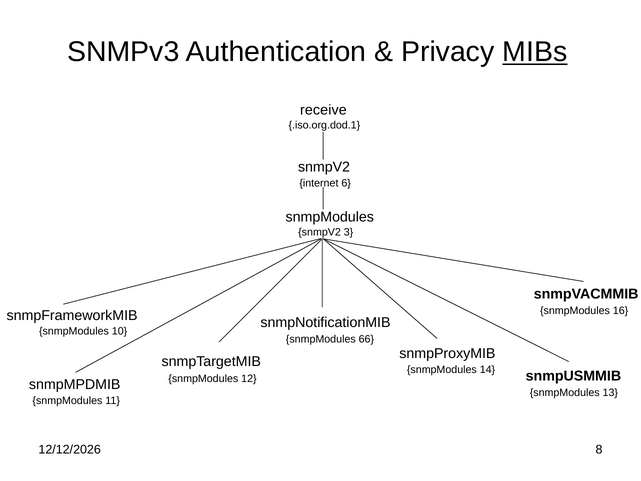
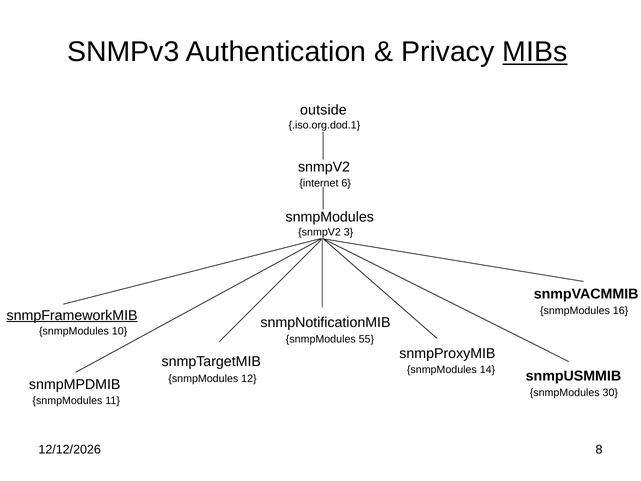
receive: receive -> outside (323, 110)
snmpFrameworkMIB underline: none -> present (72, 315)
66: 66 -> 55 (366, 339)
13: 13 -> 30 (610, 393)
